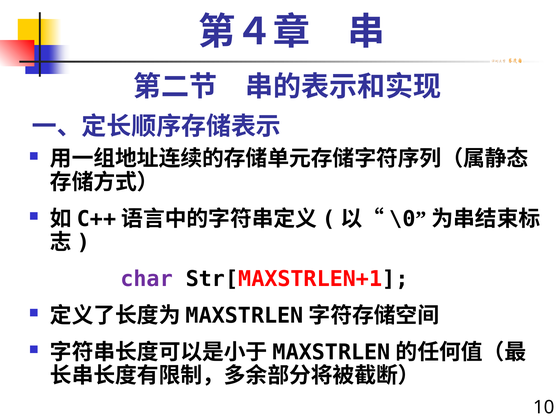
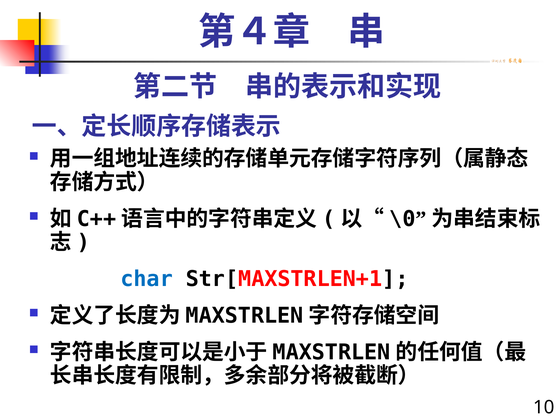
char colour: purple -> blue (147, 279)
